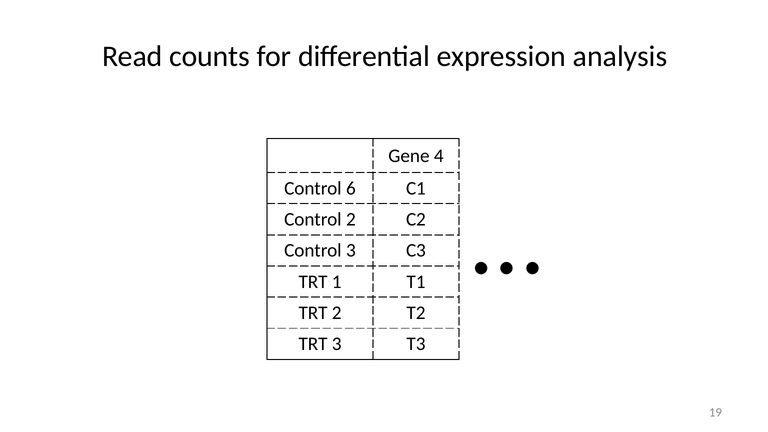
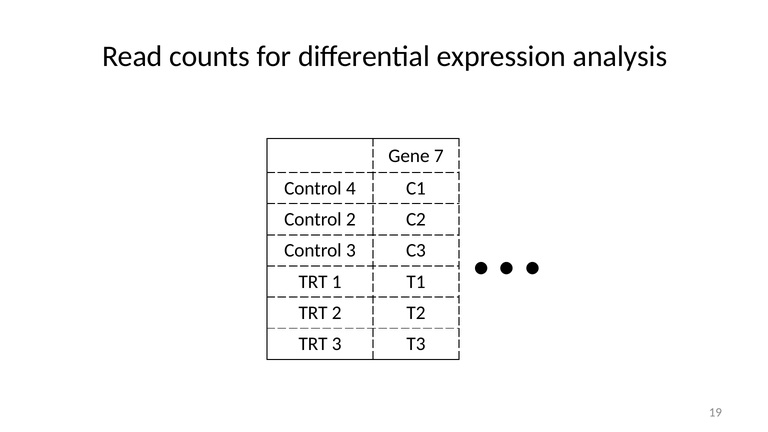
4: 4 -> 7 (439, 156)
6: 6 -> 4 (351, 188)
